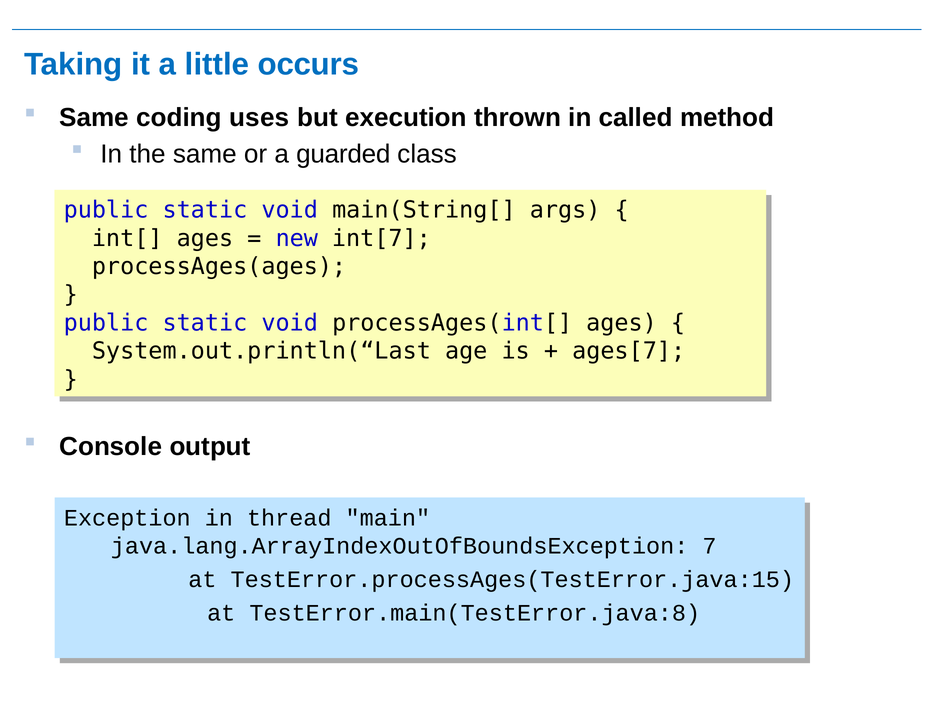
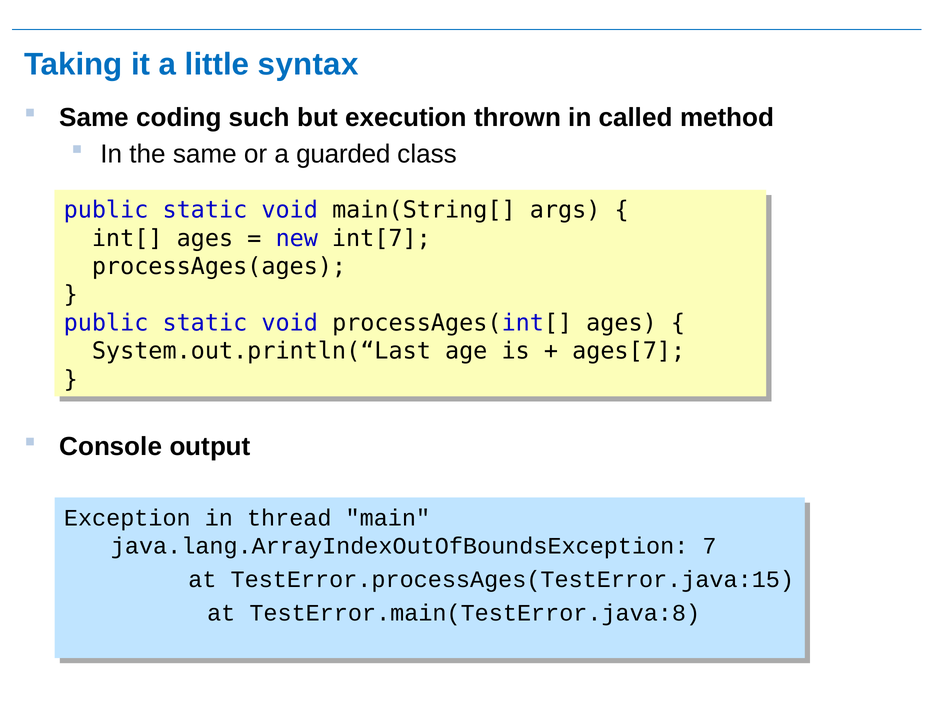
occurs: occurs -> syntax (308, 64)
uses: uses -> such (259, 118)
